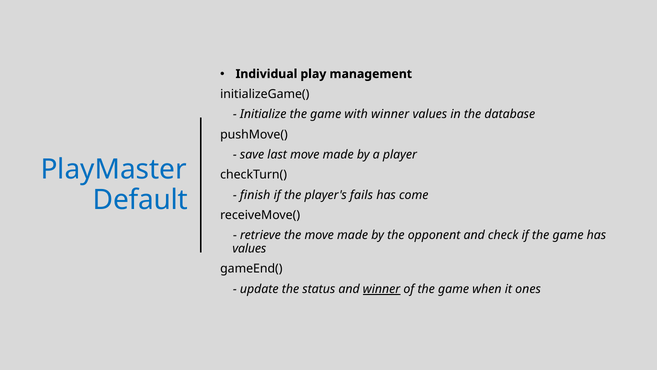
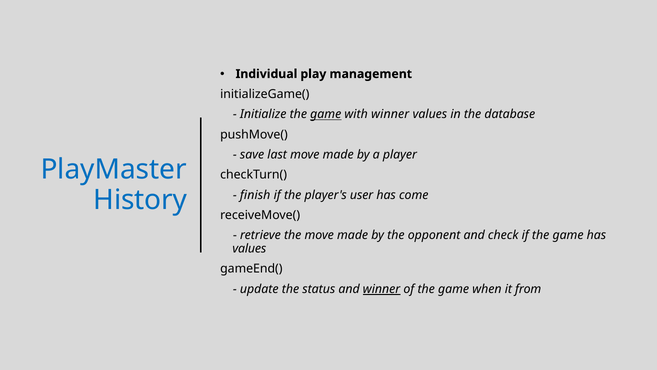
game underline: none -> present (326, 114)
fails: fails -> user (362, 195)
Default: Default -> History (140, 200)
ones: ones -> from (528, 289)
